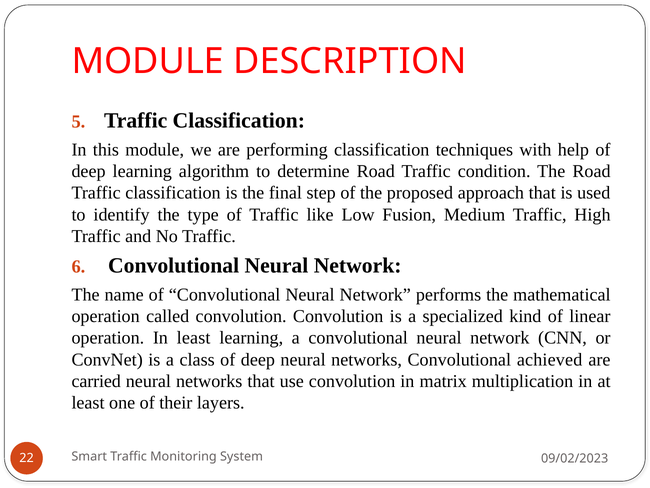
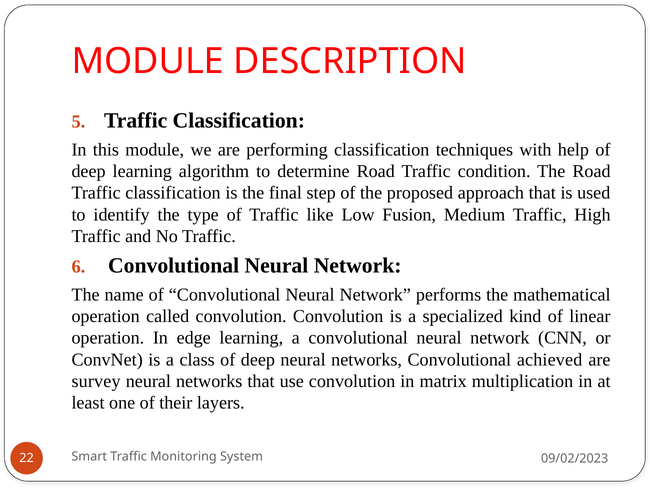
In least: least -> edge (194, 338)
carried: carried -> survey (96, 381)
